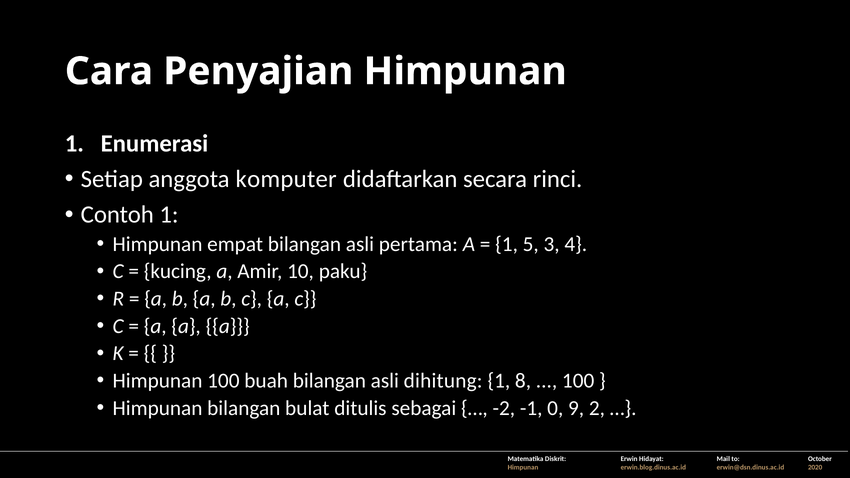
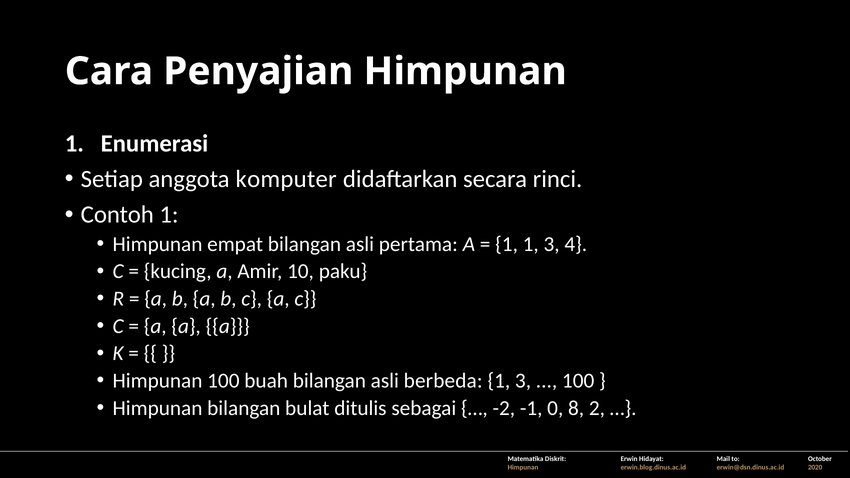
1 5: 5 -> 1 (531, 244)
dihitung: dihitung -> berbeda (443, 381)
8: 8 -> 3 (523, 381)
9: 9 -> 8 (576, 408)
